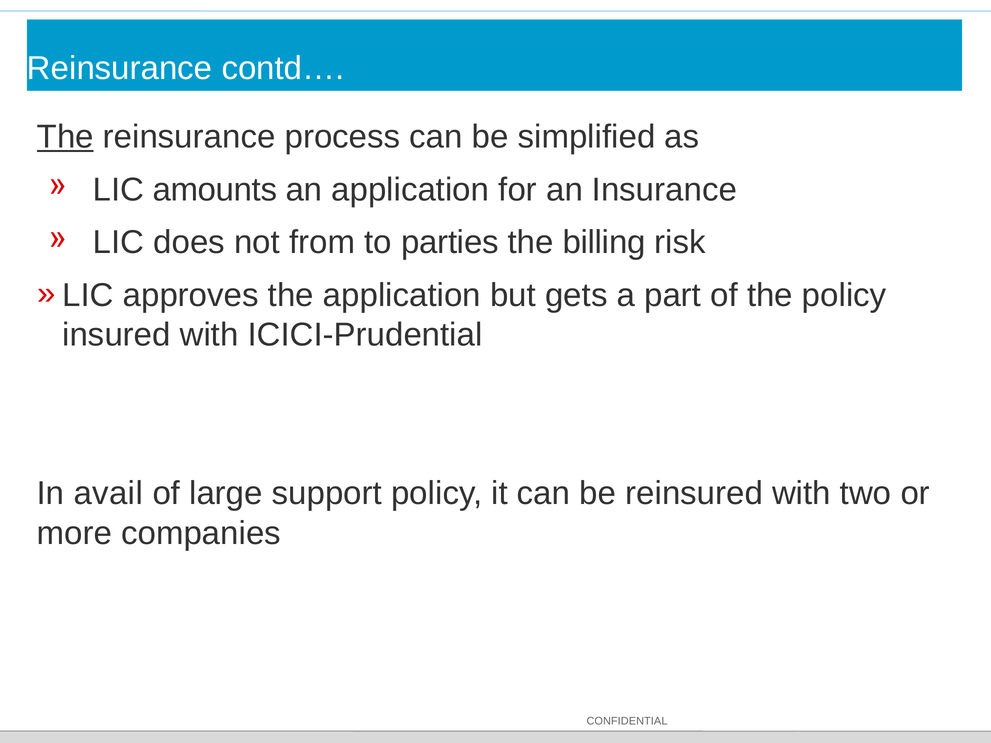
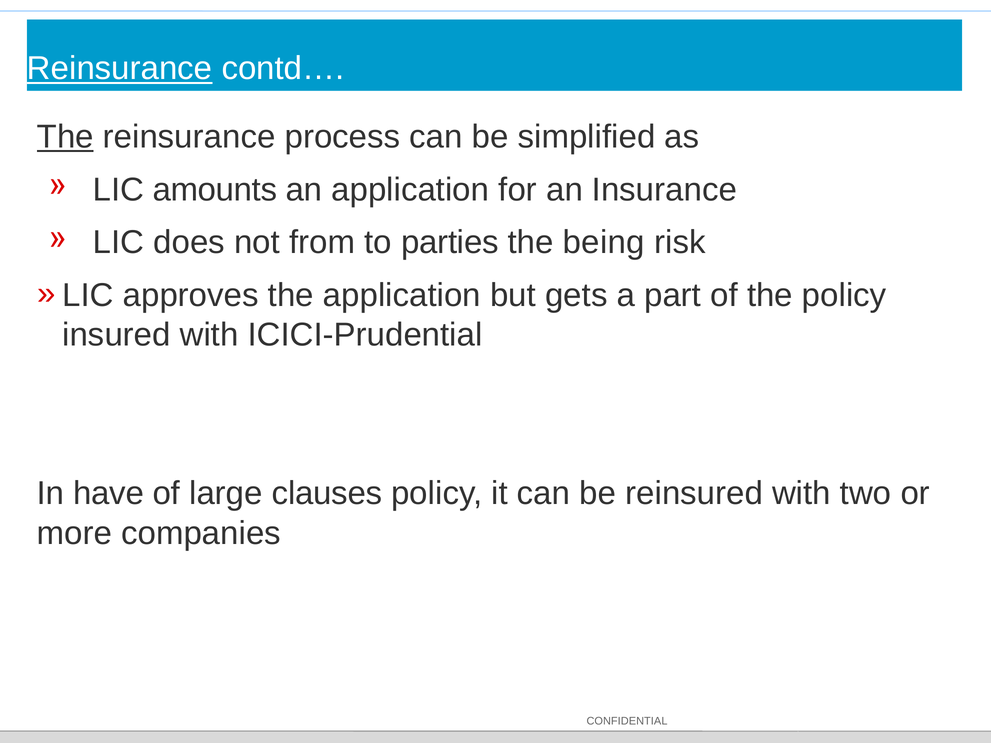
Reinsurance underline: none -> present (120, 69)
billing: billing -> being (604, 243)
avail: avail -> have (109, 494)
support: support -> clauses (327, 494)
